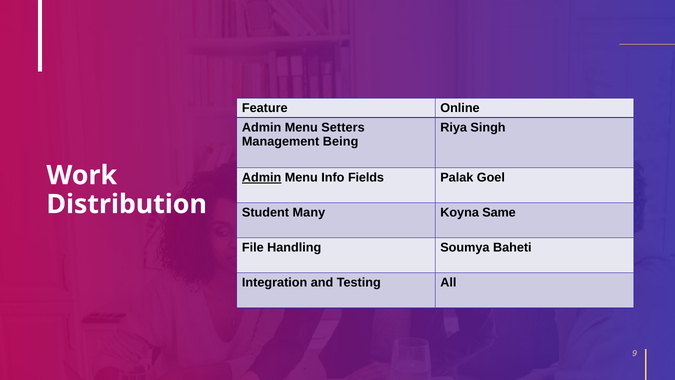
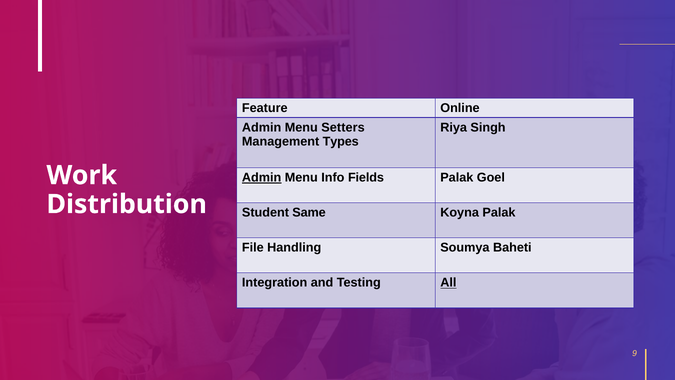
Being: Being -> Types (341, 141)
Many: Many -> Same (309, 212)
Koyna Same: Same -> Palak (499, 212)
All underline: none -> present (448, 282)
